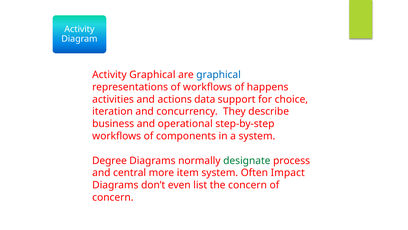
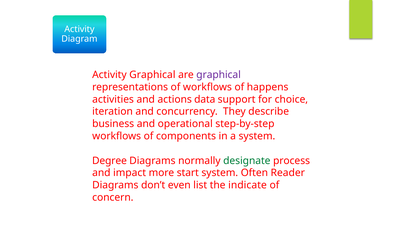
graphical colour: blue -> purple (219, 75)
central: central -> impact (130, 173)
item: item -> start (188, 173)
Impact: Impact -> Reader (288, 173)
the concern: concern -> indicate (248, 185)
